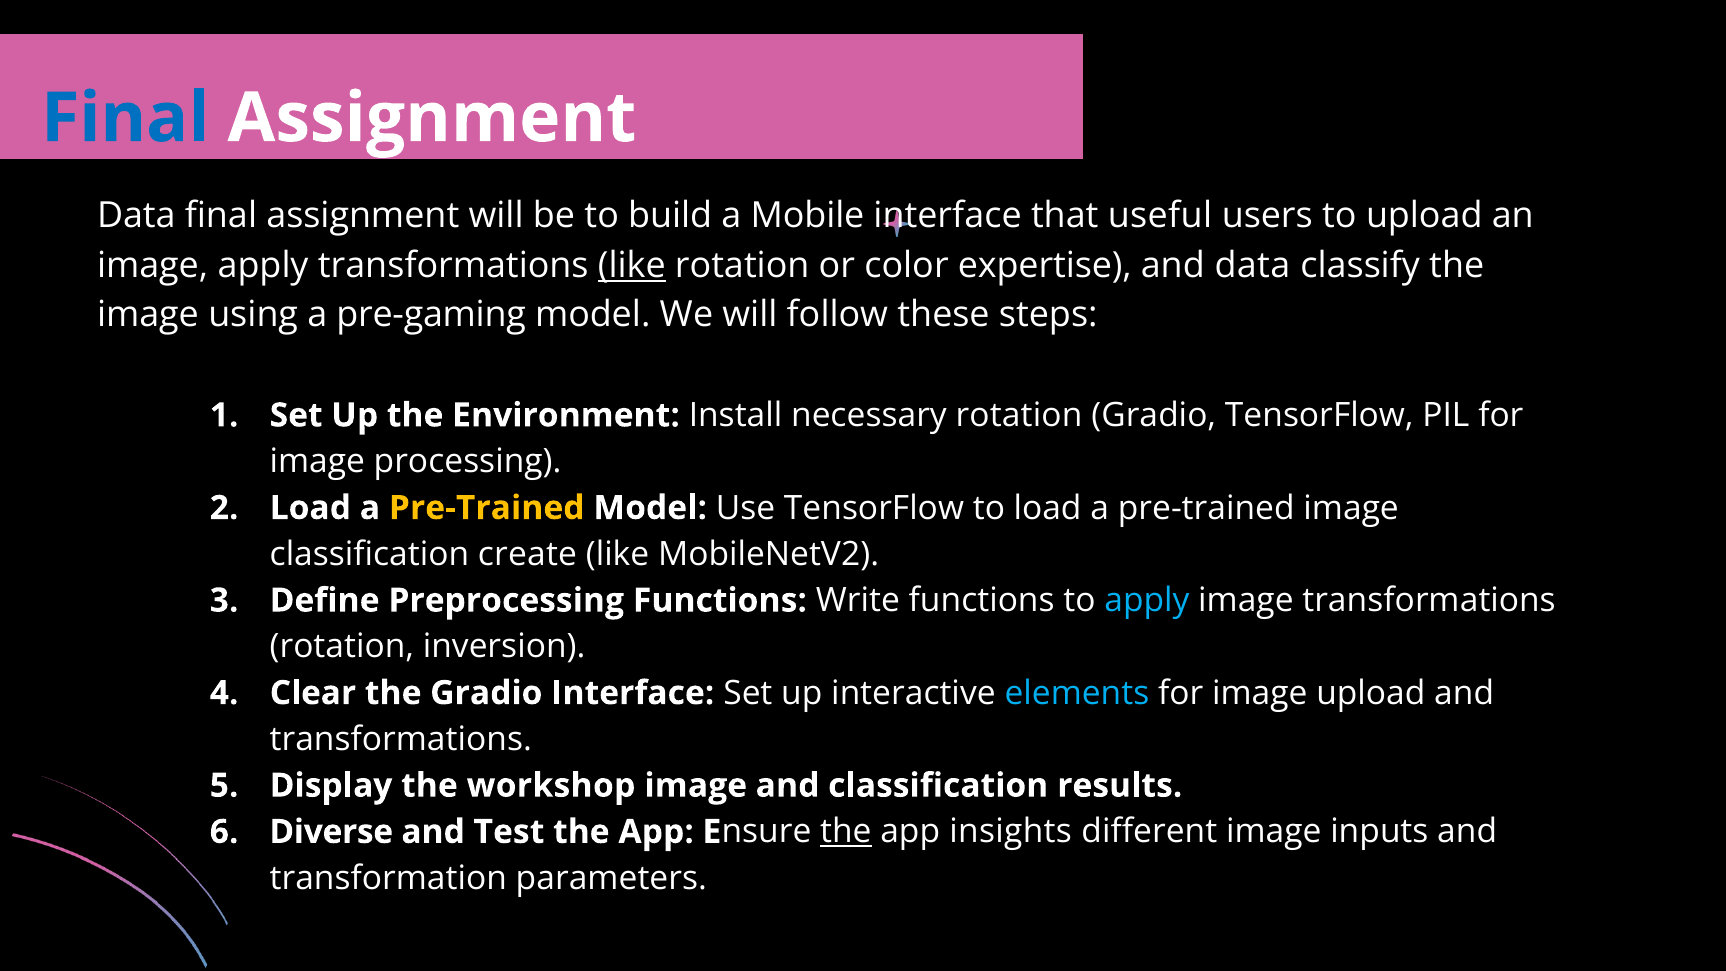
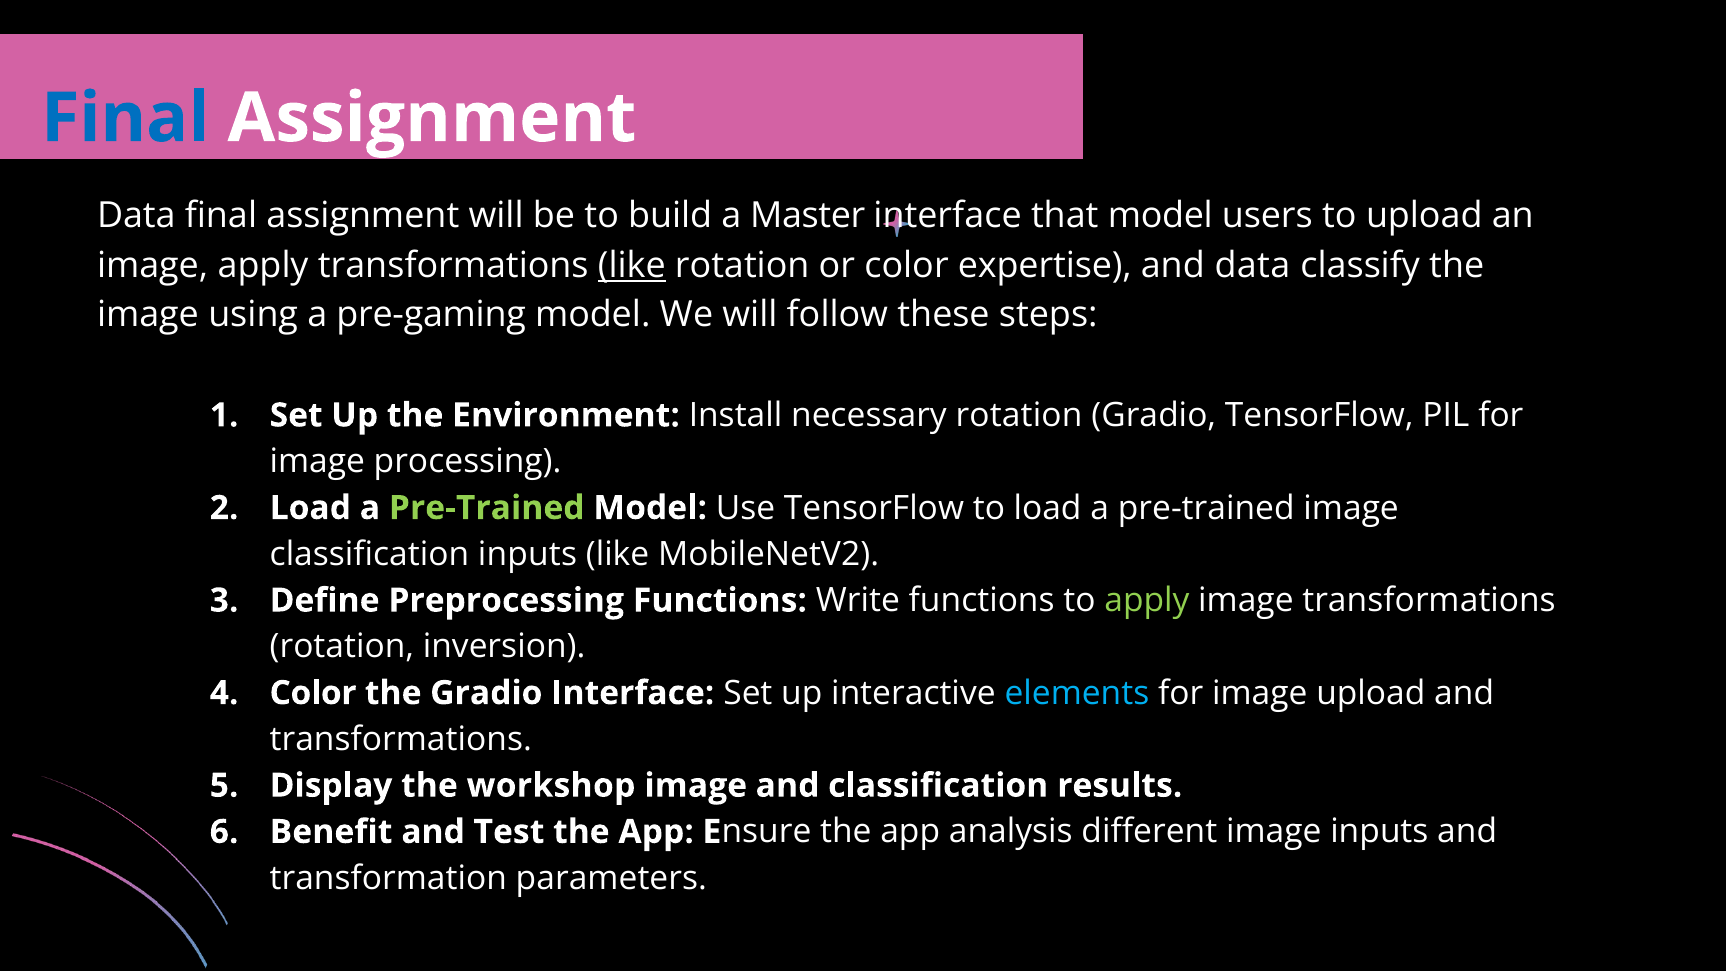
Mobile: Mobile -> Master (808, 216)
that useful: useful -> model (1160, 216)
Pre-Trained colour: yellow -> light green (487, 508)
classification create: create -> inputs (527, 554)
apply colour: light blue -> light green (1147, 600)
Clear: Clear -> Color (313, 693)
Diverse: Diverse -> Benefit (331, 832)
the underline: present -> none (846, 832)
insights: insights -> analysis (1011, 832)
